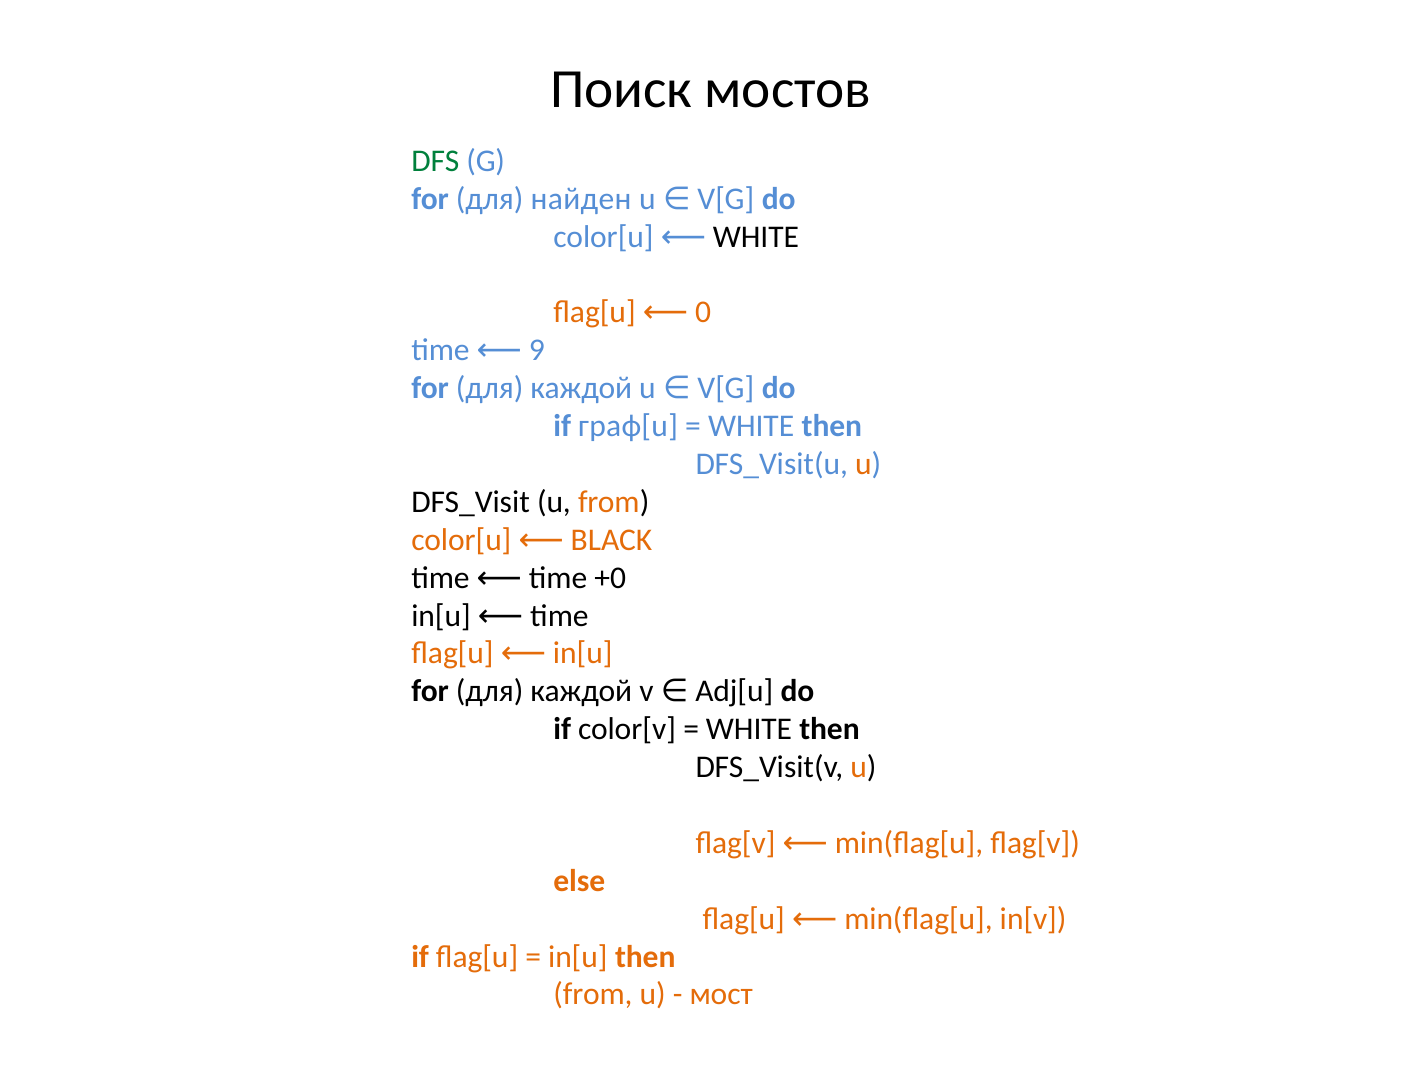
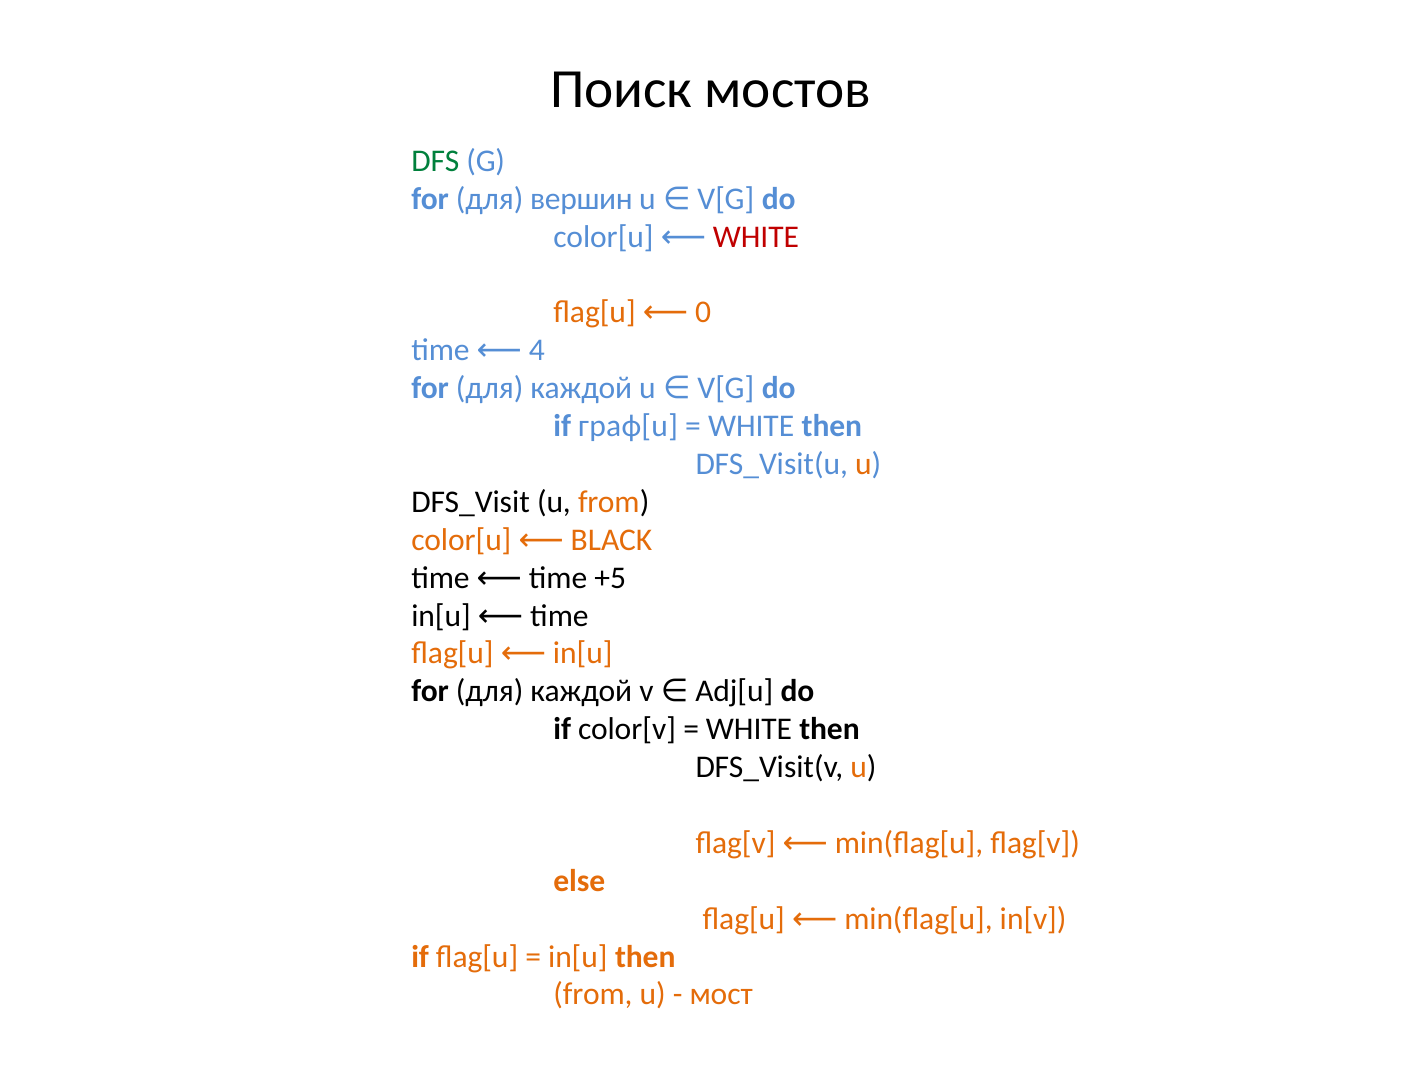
найден: найден -> вершин (581, 199)
WHITE colour: black -> red (756, 237)
9: 9 -> 4 (537, 350)
+0: +0 -> +5 (610, 578)
